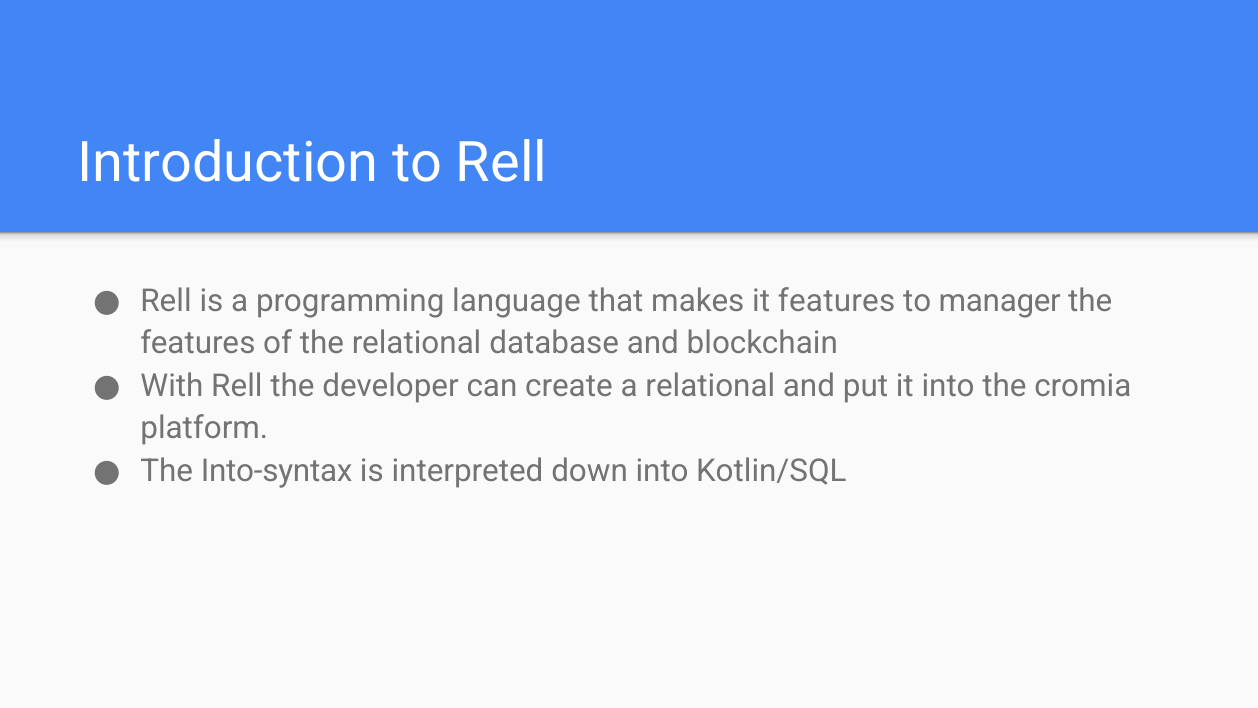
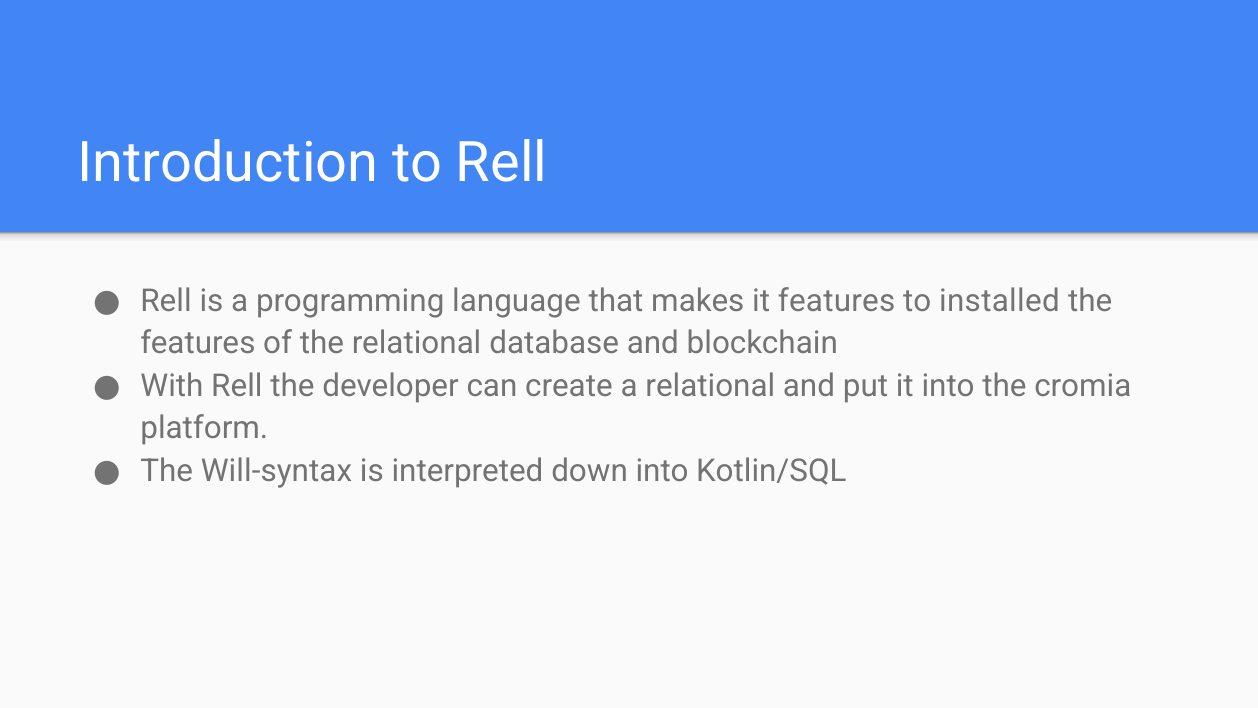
manager: manager -> installed (999, 301)
Into-syntax: Into-syntax -> Will-syntax (276, 470)
